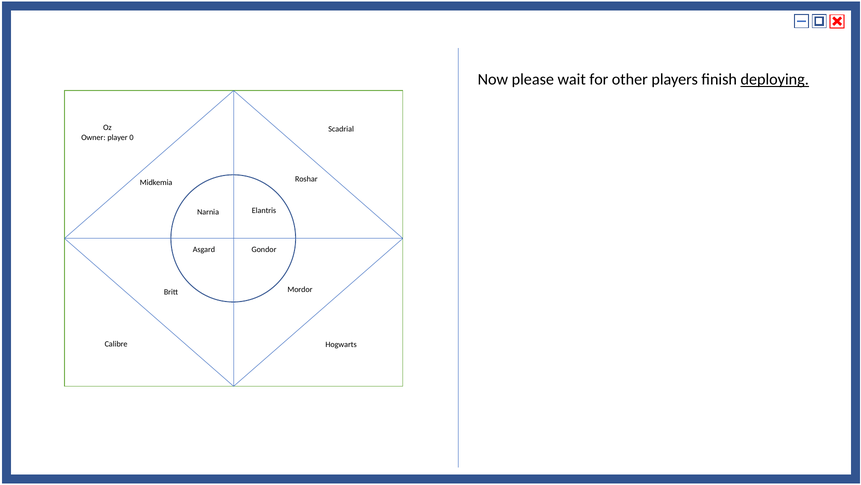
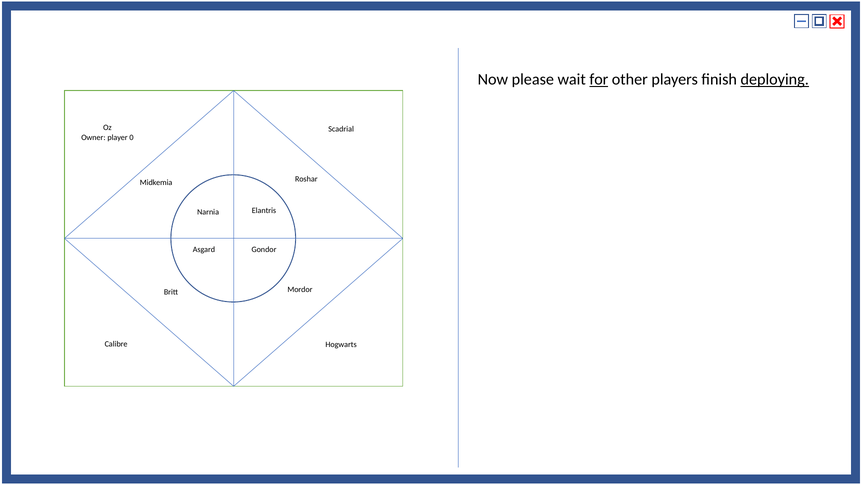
for underline: none -> present (599, 79)
